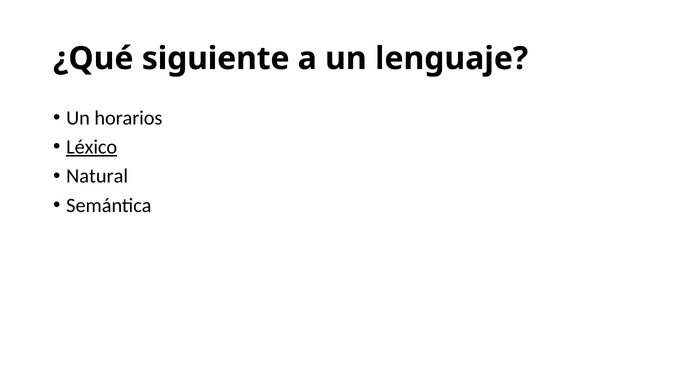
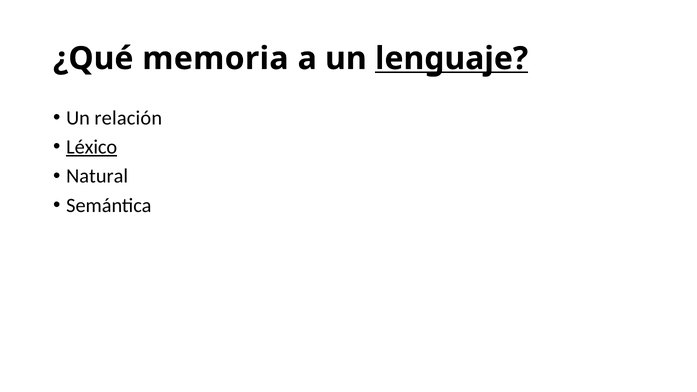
siguiente: siguiente -> memoria (215, 59)
lenguaje underline: none -> present (452, 59)
horarios: horarios -> relación (128, 118)
